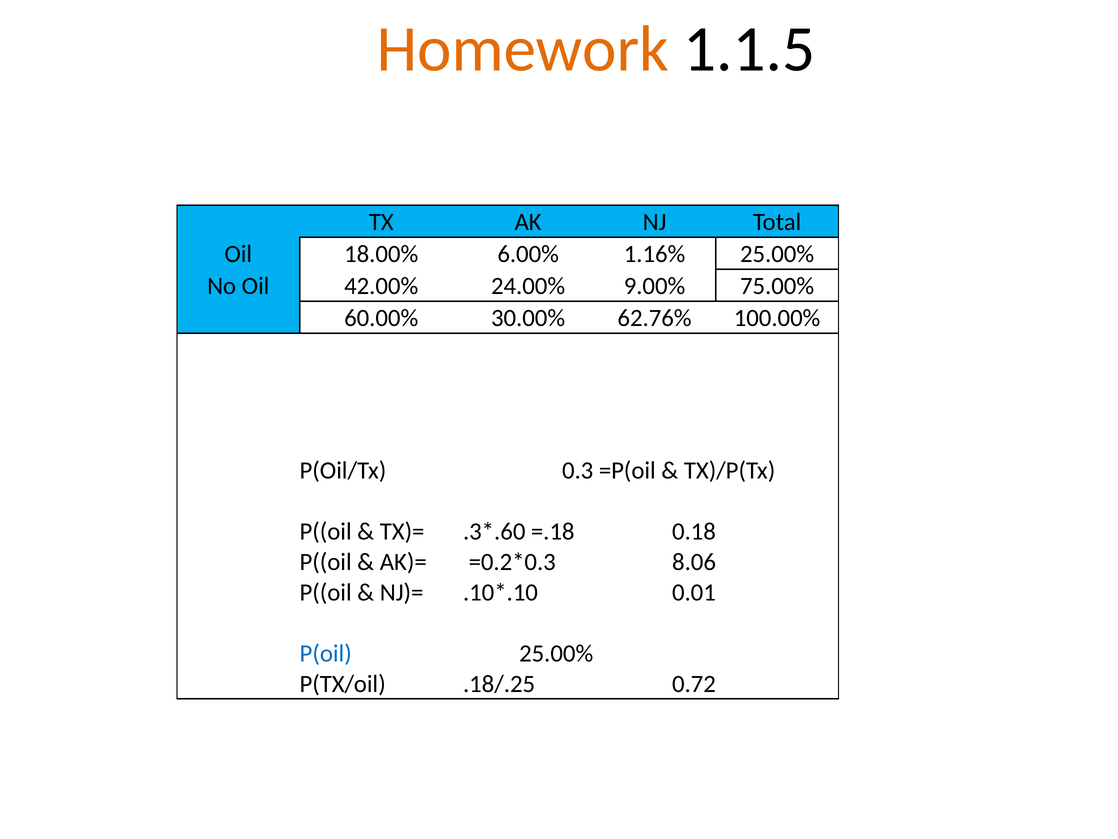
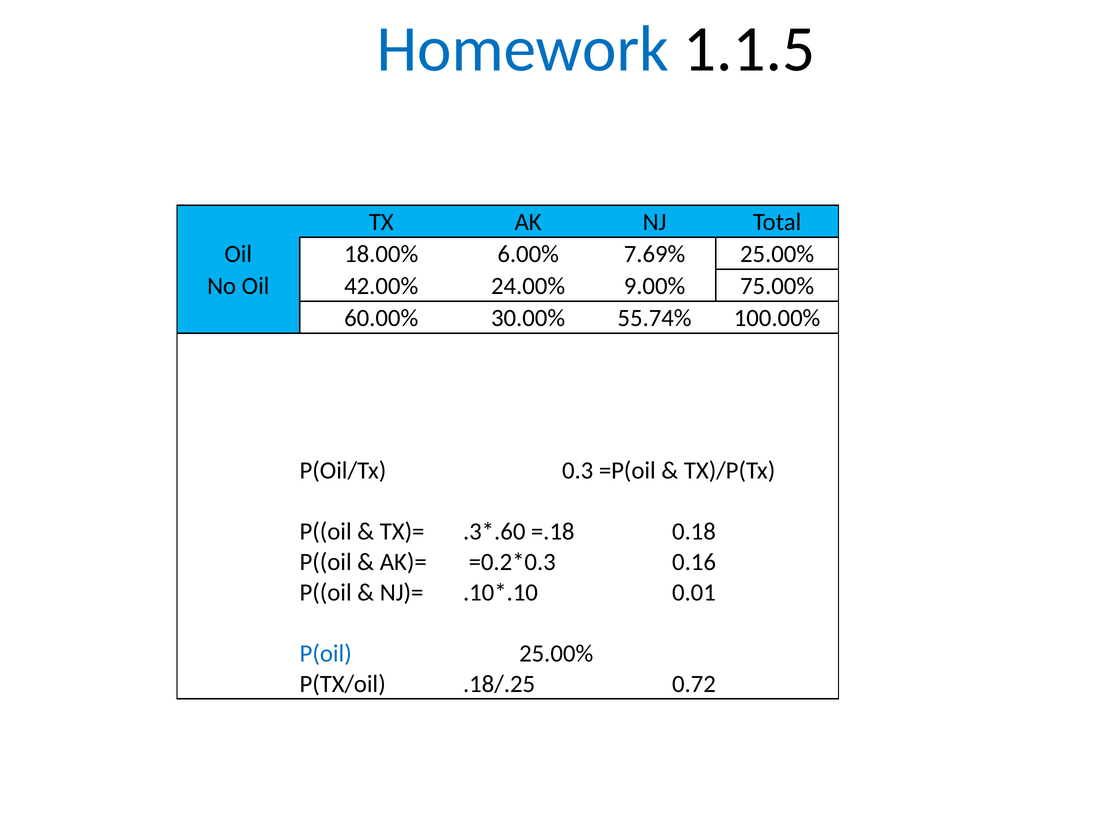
Homework colour: orange -> blue (523, 49)
1.16%: 1.16% -> 7.69% (655, 254)
62.76%: 62.76% -> 55.74% (655, 318)
8.06: 8.06 -> 0.16 (694, 562)
